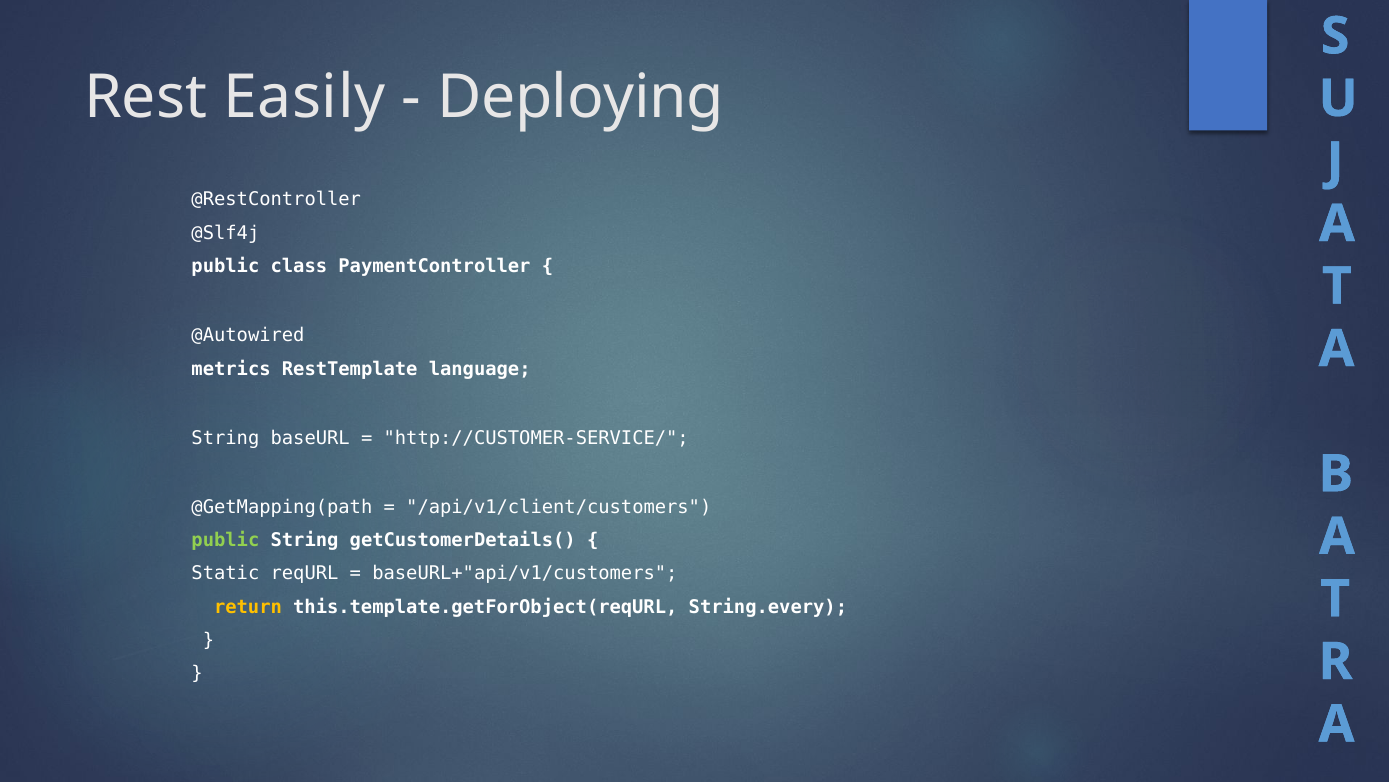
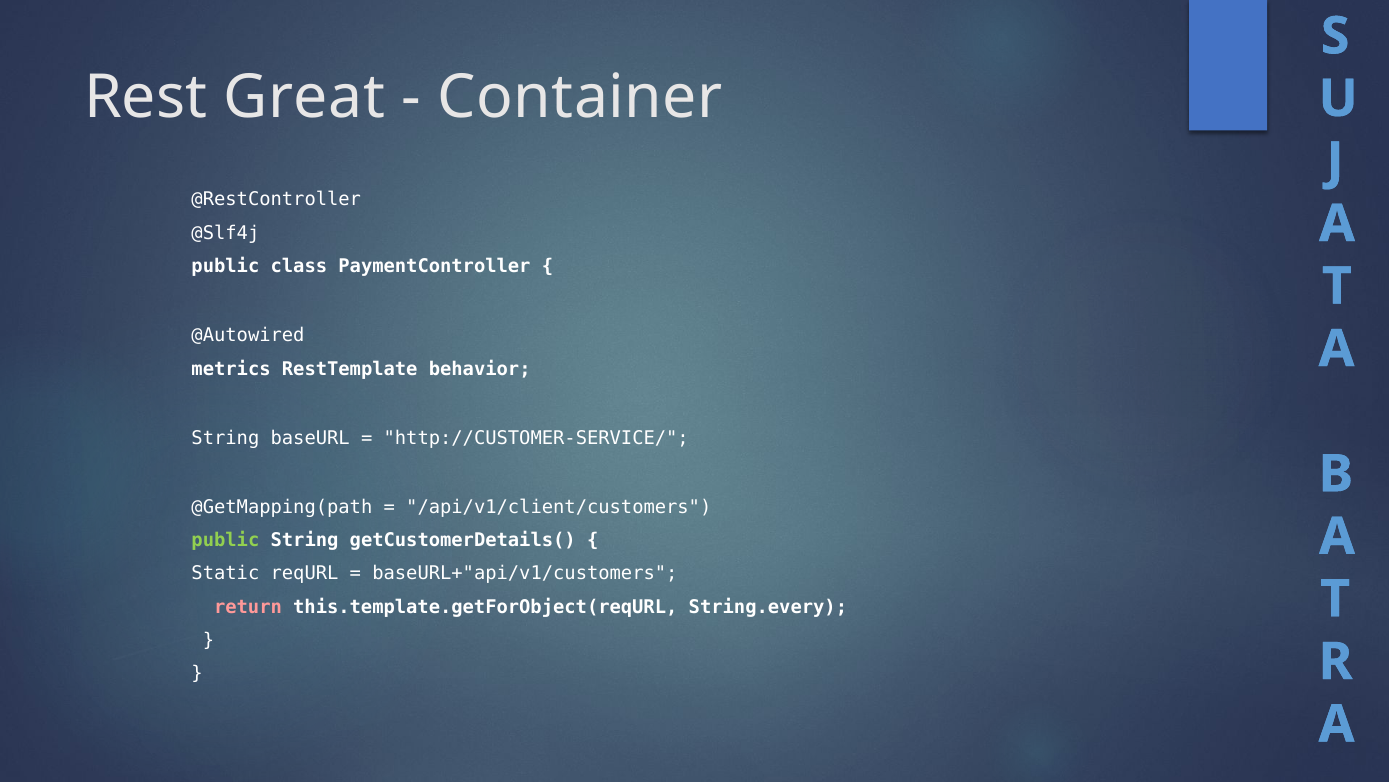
Easily: Easily -> Great (304, 98)
Deploying: Deploying -> Container (580, 98)
language: language -> behavior (480, 368)
return colour: yellow -> pink (248, 606)
